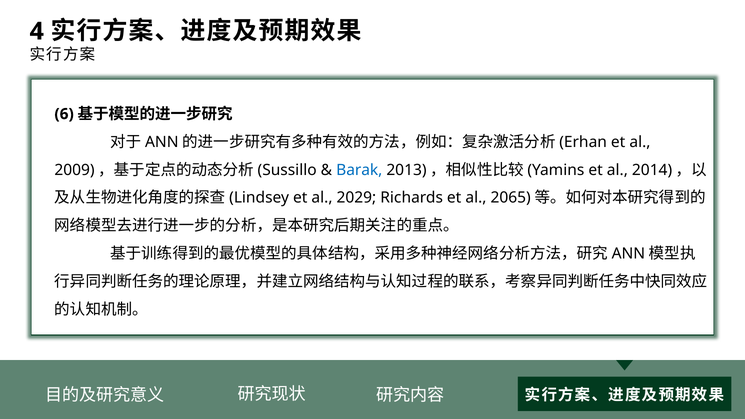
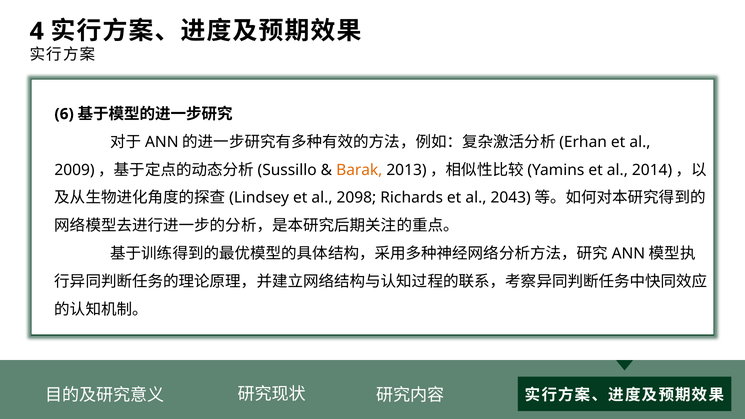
Barak colour: blue -> orange (359, 170)
2029: 2029 -> 2098 (356, 198)
2065: 2065 -> 2043 (511, 198)
